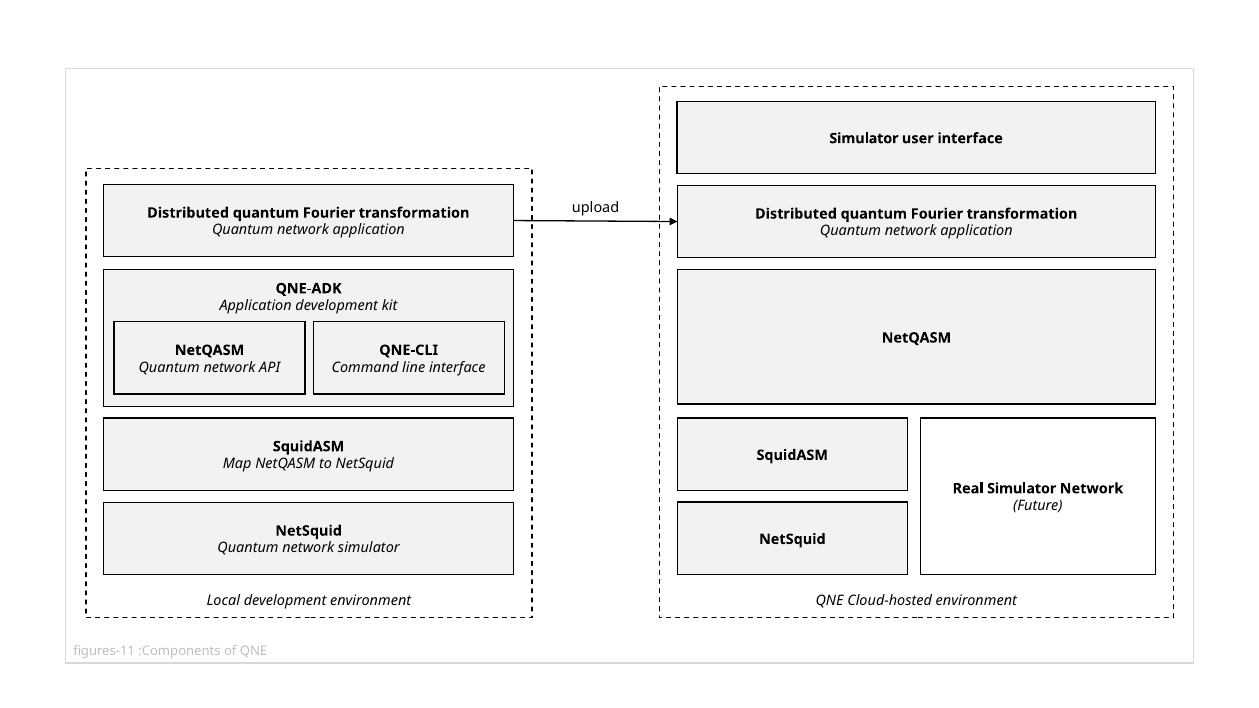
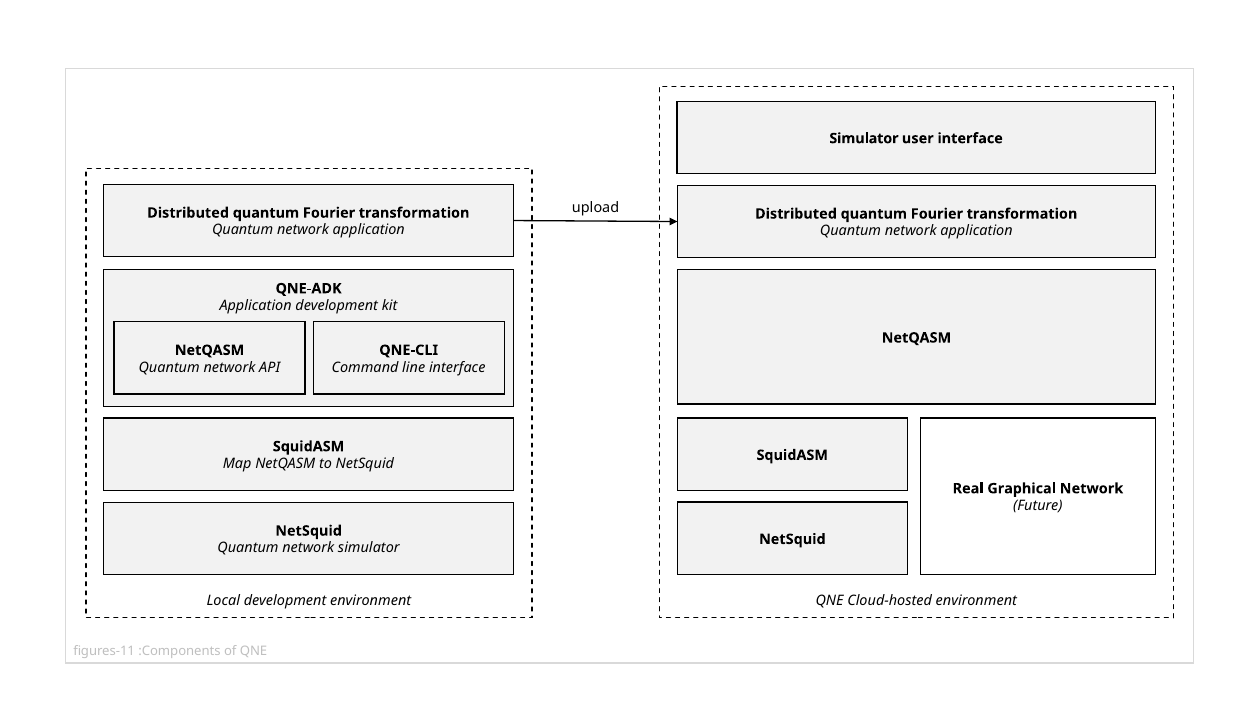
Real Simulator: Simulator -> Graphical (1022, 489)
